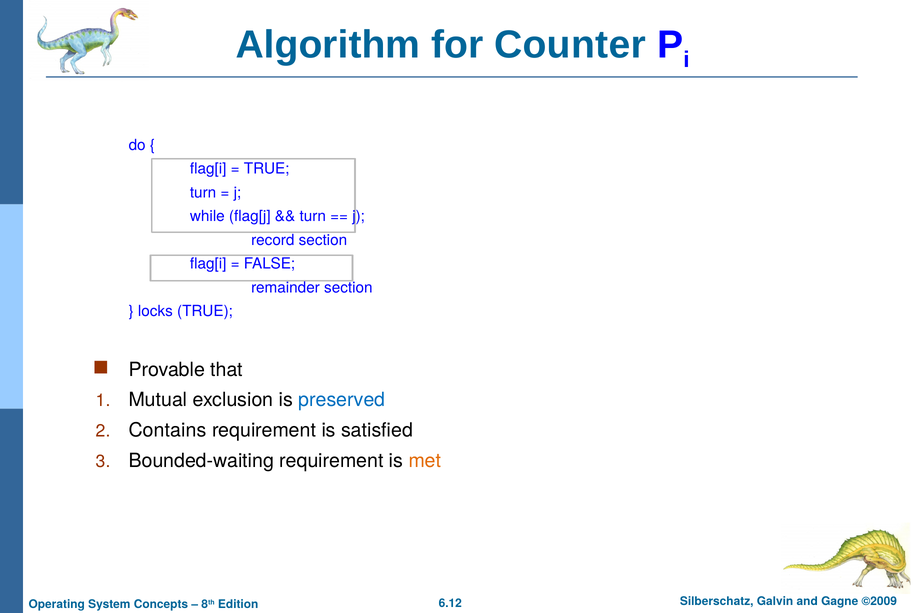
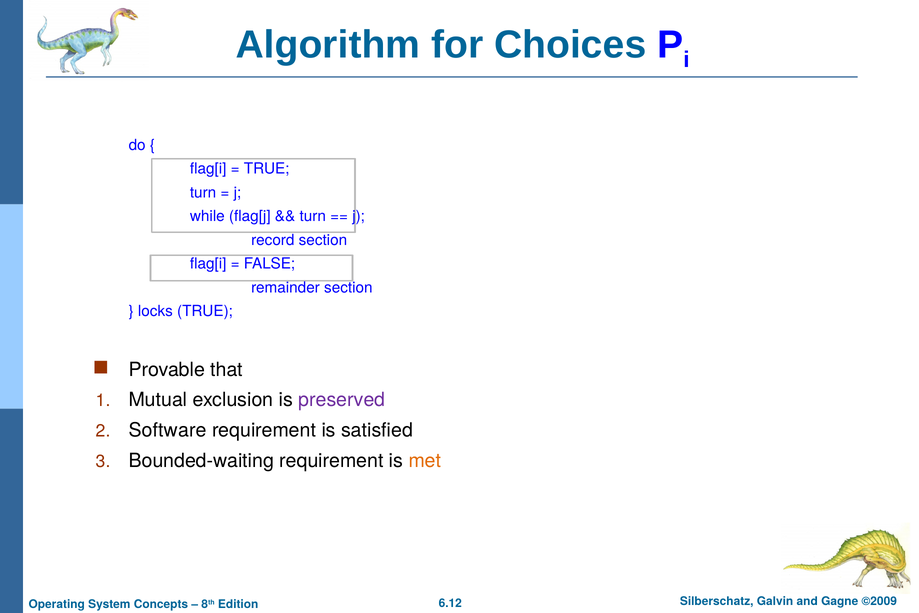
Counter: Counter -> Choices (570, 45)
preserved colour: blue -> purple (342, 400)
Contains: Contains -> Software (168, 430)
